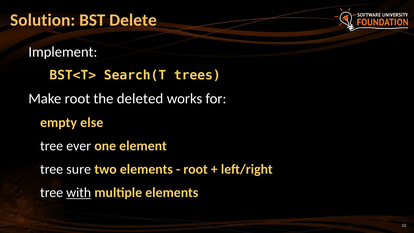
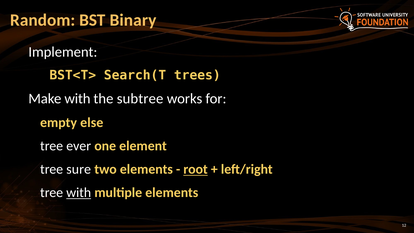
Solution: Solution -> Random (43, 20)
Delete: Delete -> Binary (133, 20)
root: root -> with (77, 99)
deleted: deleted -> subtree (140, 99)
root underline: none -> present (196, 169)
